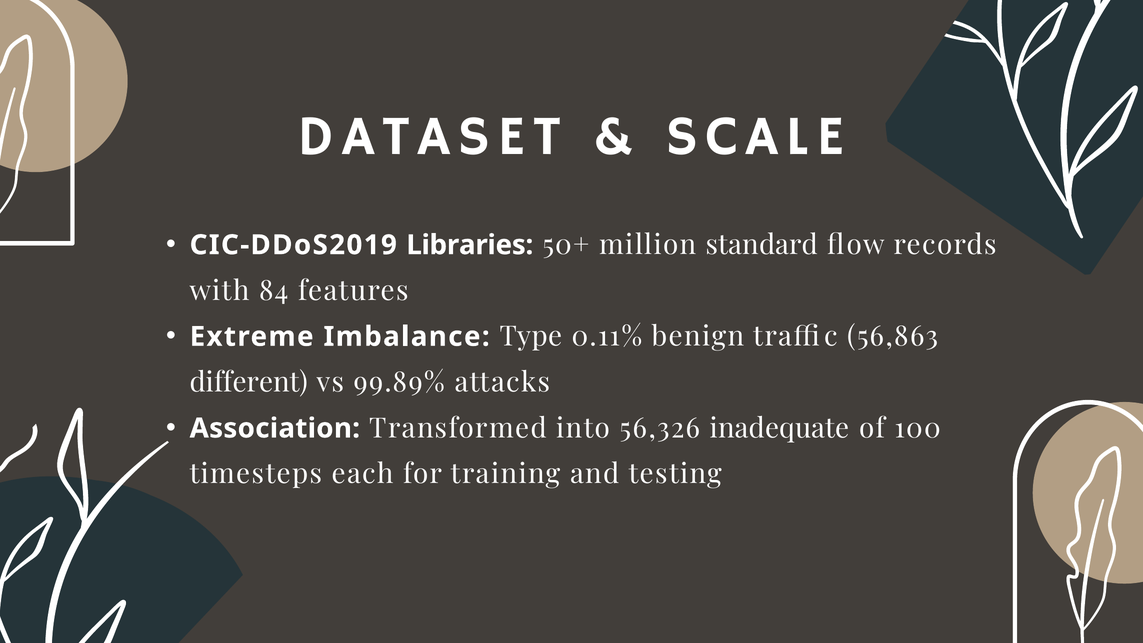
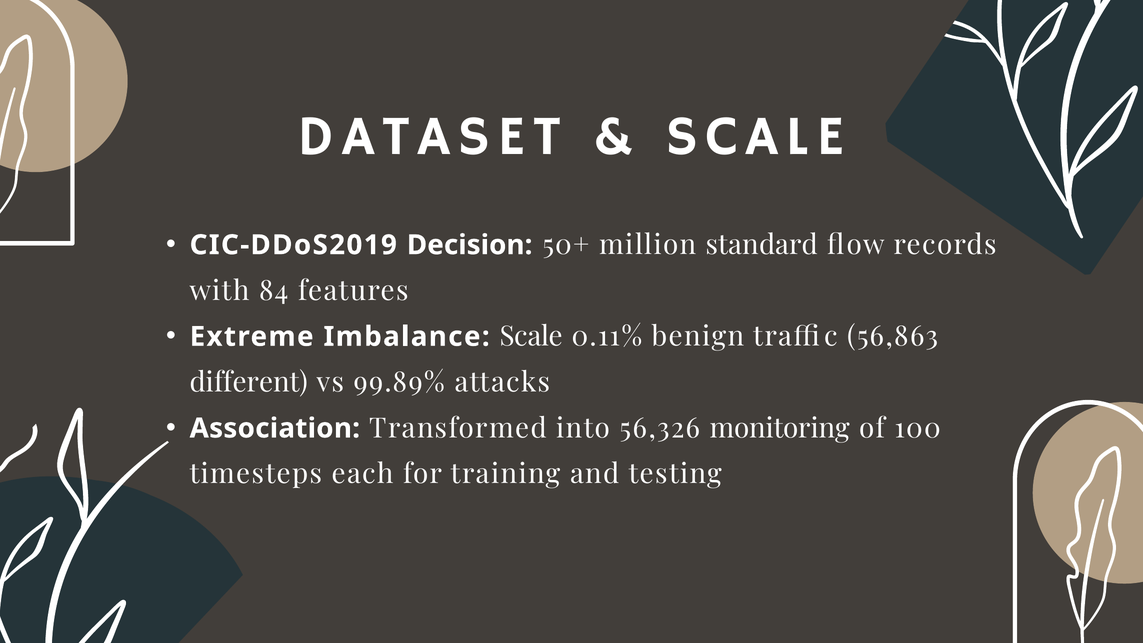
Libraries: Libraries -> Decision (470, 245)
Imbalance Type: Type -> Scale (531, 337)
inadequate: inadequate -> monitoring (780, 428)
